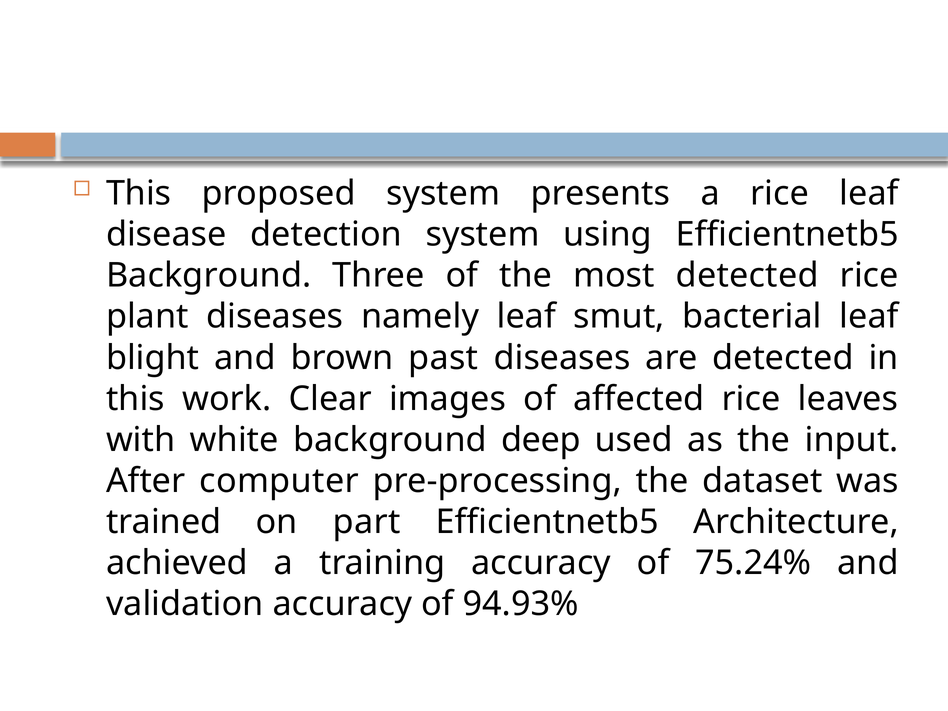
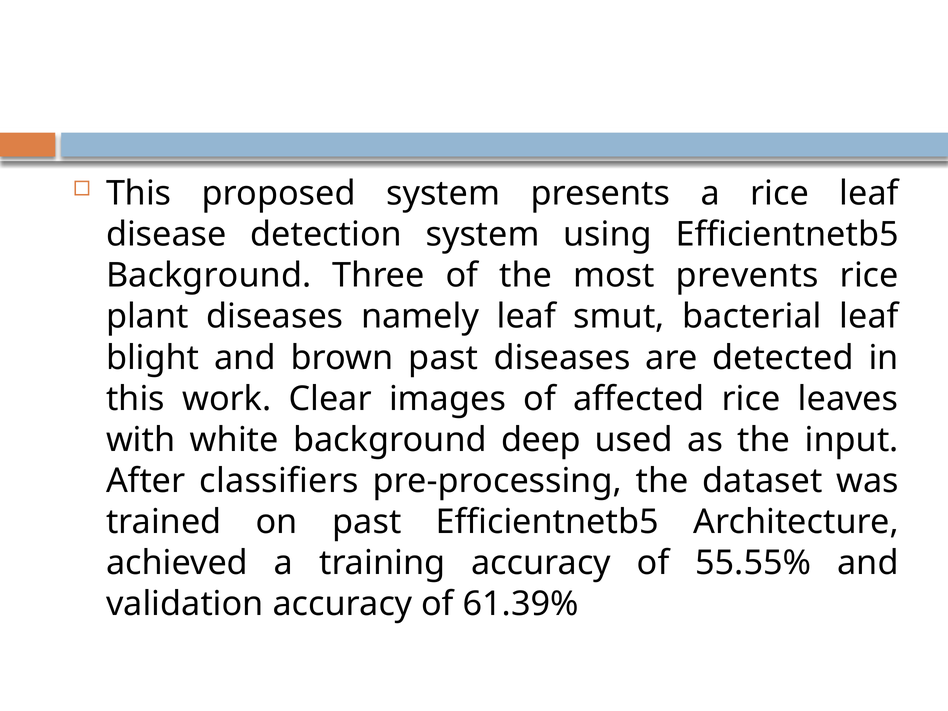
most detected: detected -> prevents (747, 276)
computer: computer -> classifiers (279, 481)
on part: part -> past (367, 522)
75.24%: 75.24% -> 55.55% (753, 563)
94.93%: 94.93% -> 61.39% (521, 604)
